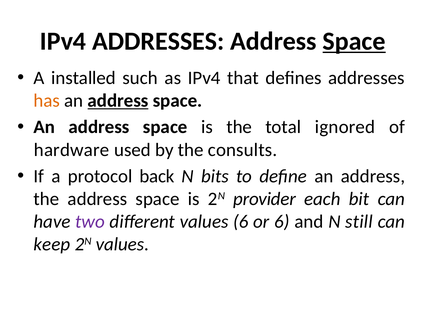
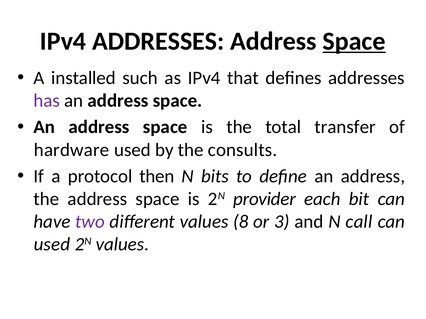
has colour: orange -> purple (47, 101)
address underline: present -> none (118, 101)
ignored: ignored -> transfer (345, 127)
back: back -> then (157, 177)
values 6: 6 -> 8 (241, 222)
or 6: 6 -> 3 (282, 222)
still: still -> call (359, 222)
keep: keep -> used (52, 245)
